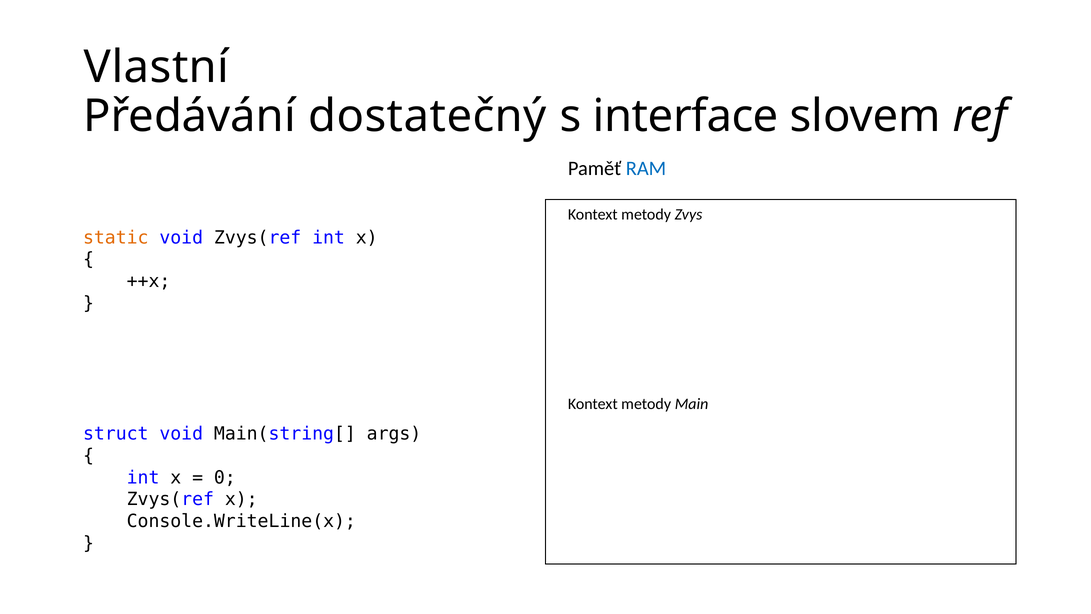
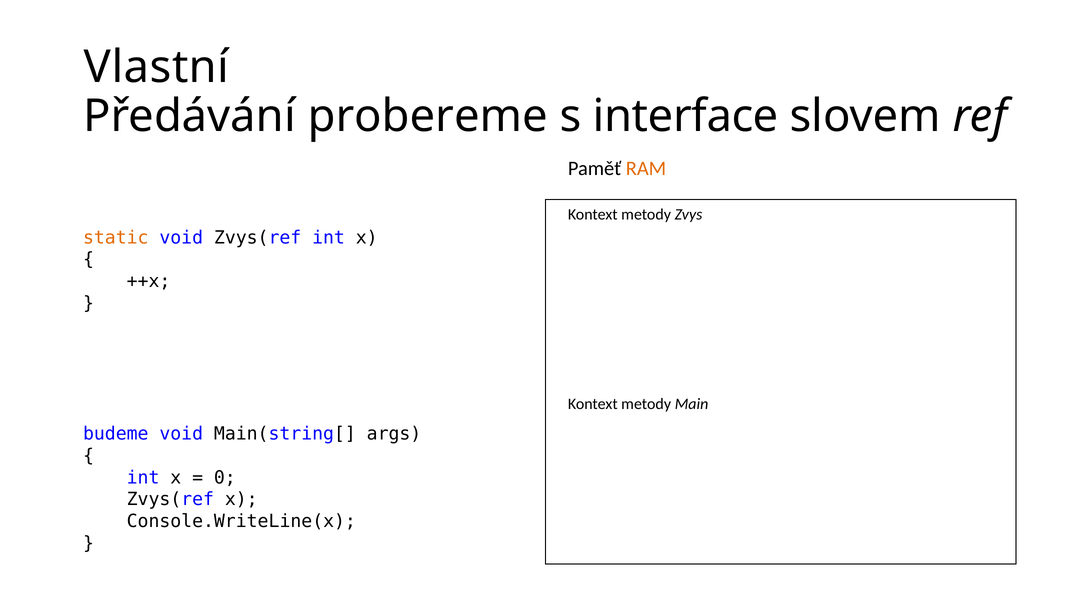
dostatečný: dostatečný -> probereme (428, 116)
RAM colour: blue -> orange (646, 168)
struct: struct -> budeme (116, 434)
